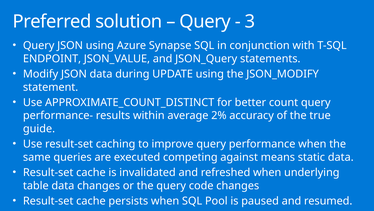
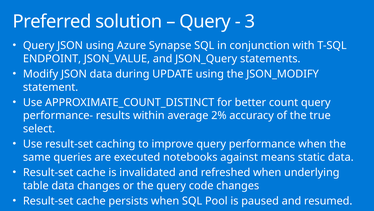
guide: guide -> select (39, 128)
competing: competing -> notebooks (190, 157)
